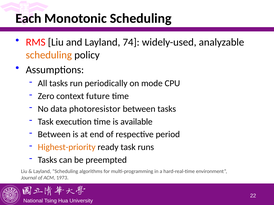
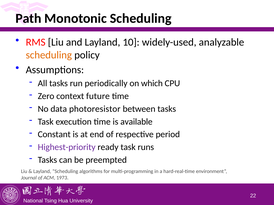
Each: Each -> Path (28, 19)
74: 74 -> 10 (131, 42)
mode: mode -> which (152, 84)
Between: Between -> Constant (54, 135)
Highest-priority colour: orange -> purple (67, 147)
